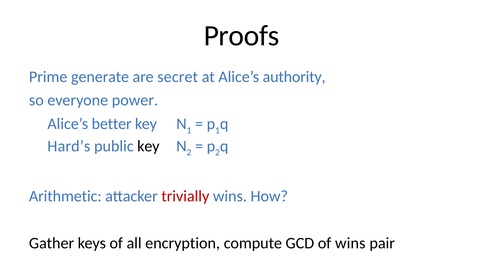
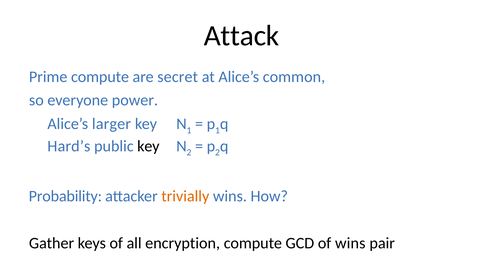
Proofs: Proofs -> Attack (242, 36)
Prime generate: generate -> compute (100, 77)
authority: authority -> common (294, 77)
better: better -> larger (111, 124)
Arithmetic: Arithmetic -> Probability (65, 196)
trivially colour: red -> orange (185, 196)
